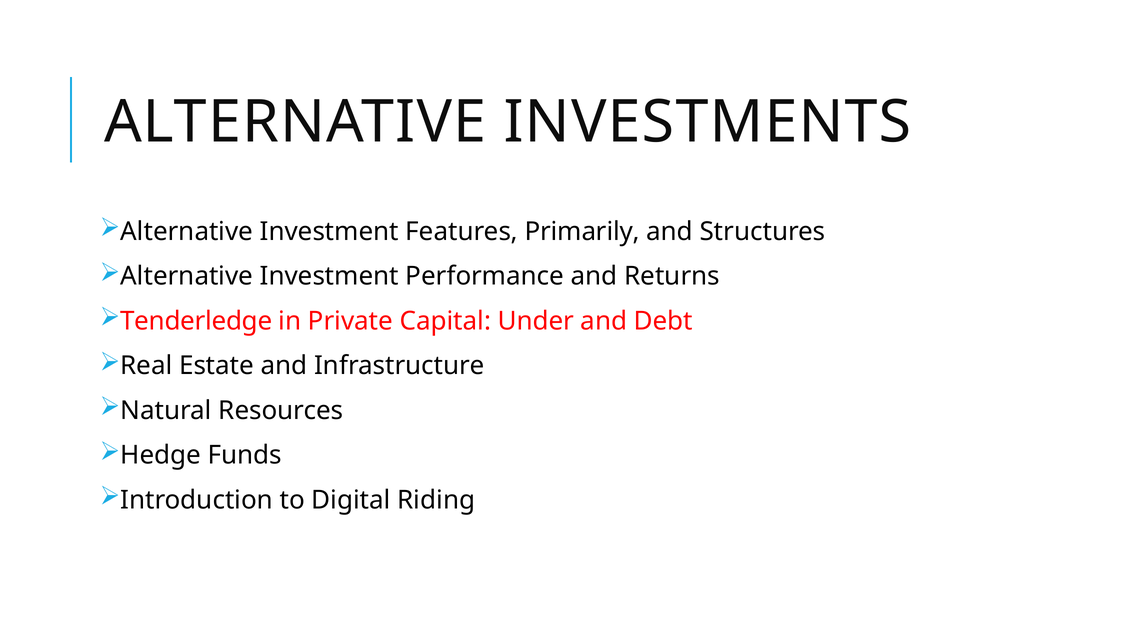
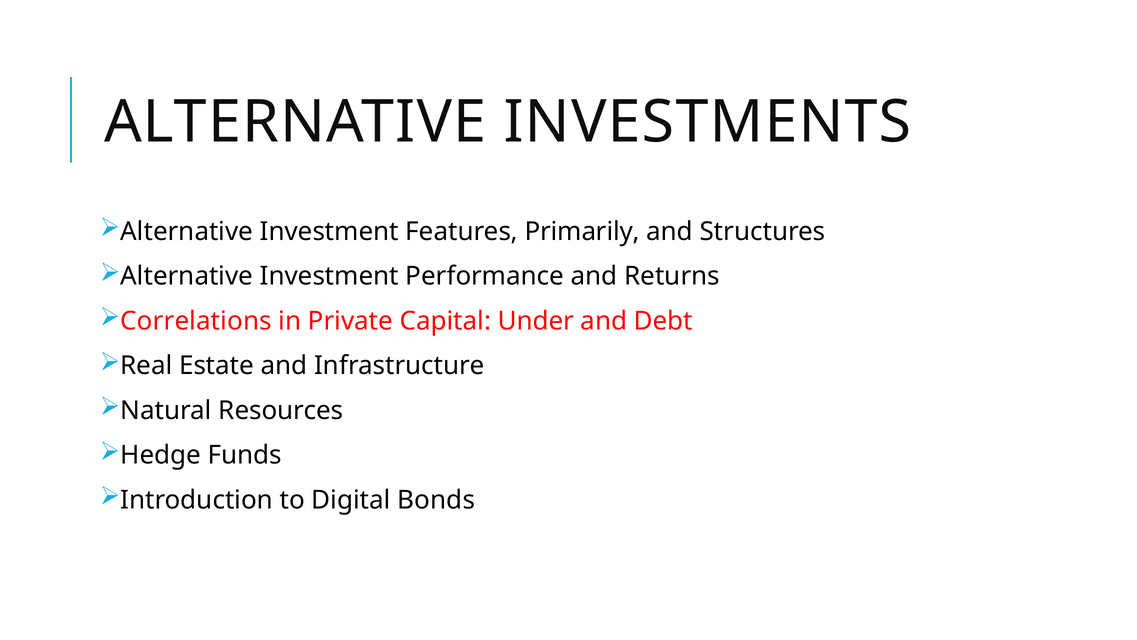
Tenderledge: Tenderledge -> Correlations (196, 321)
Riding: Riding -> Bonds (436, 500)
